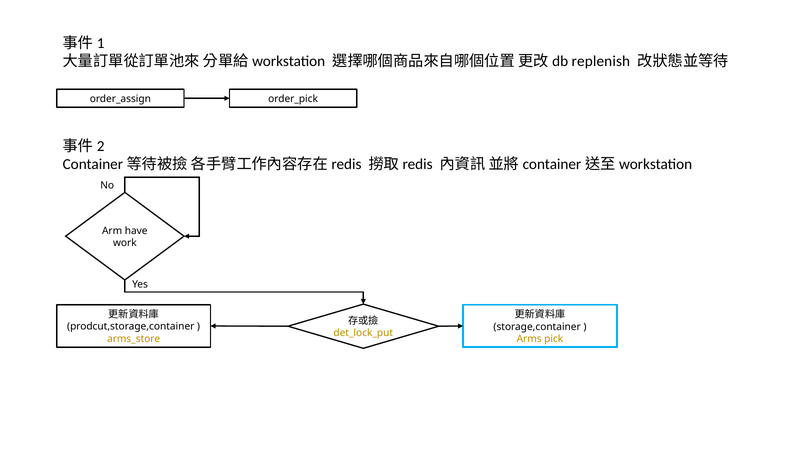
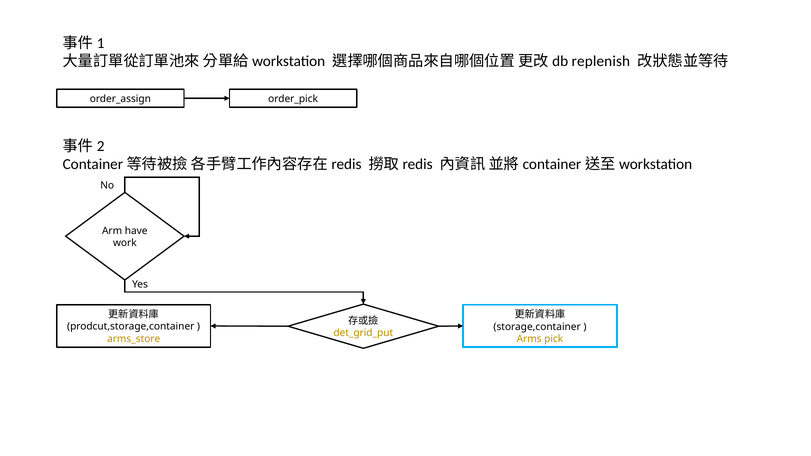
det_lock_put: det_lock_put -> det_grid_put (363, 333)
